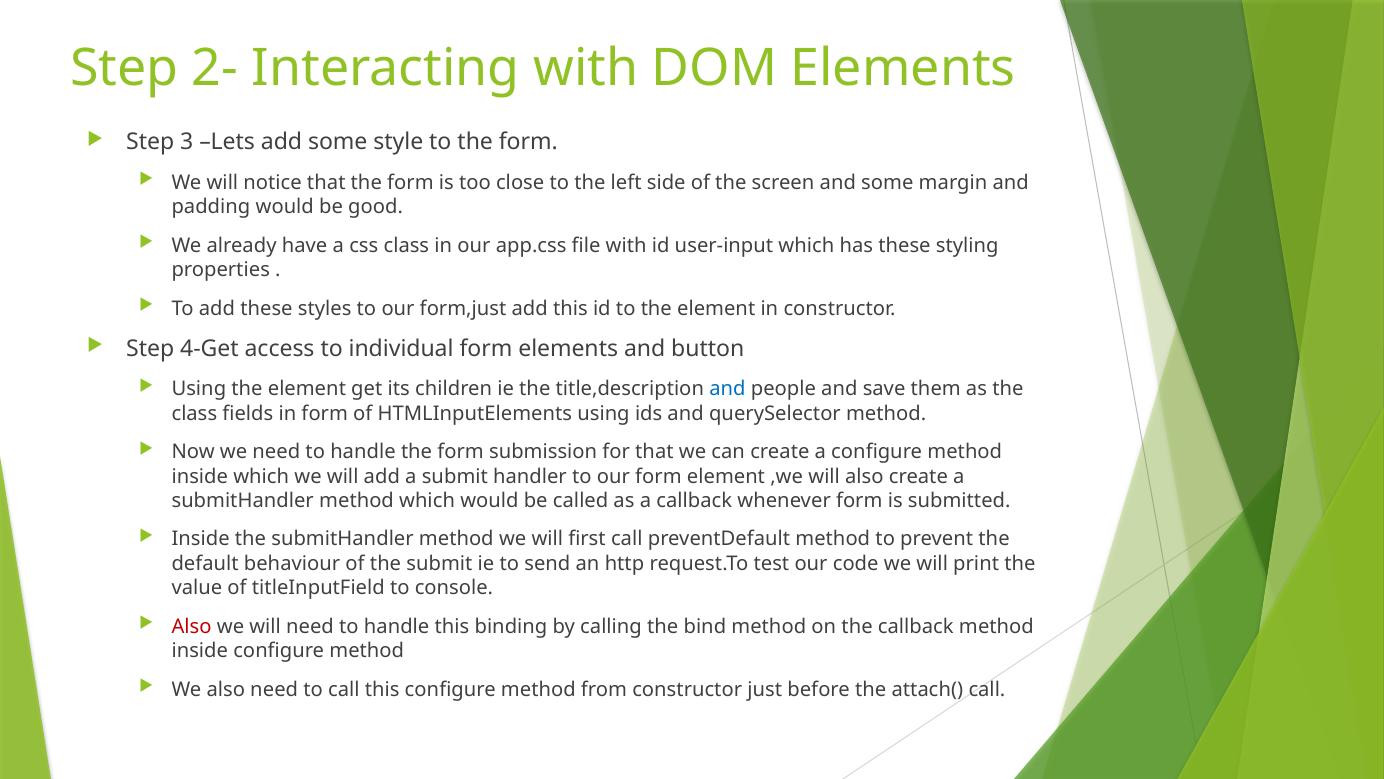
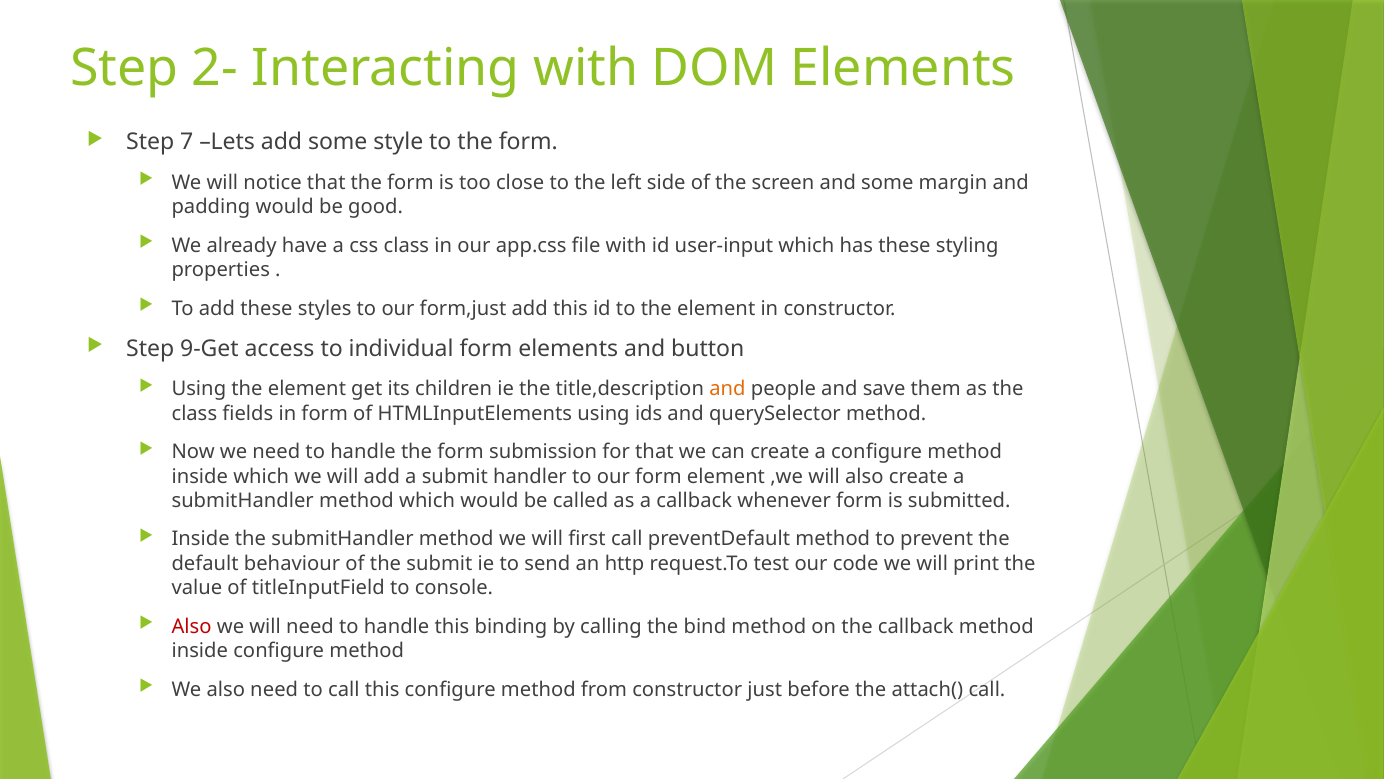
3: 3 -> 7 (187, 142)
4-Get: 4-Get -> 9-Get (209, 349)
and colour: blue -> orange (727, 389)
